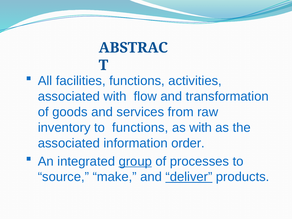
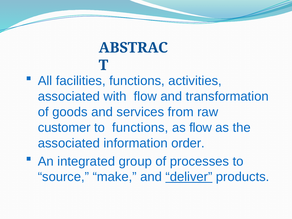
inventory: inventory -> customer (64, 128)
as with: with -> flow (201, 128)
group underline: present -> none (135, 161)
